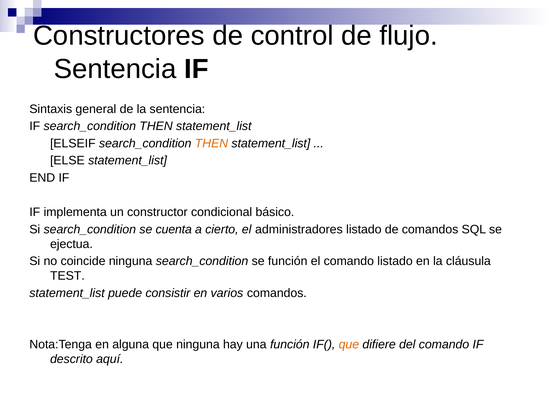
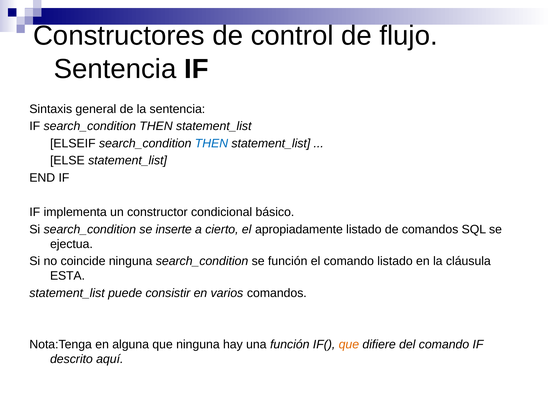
THEN colour: orange -> blue (211, 143)
cuenta: cuenta -> inserte (174, 229)
administradores: administradores -> apropiadamente (299, 229)
TEST: TEST -> ESTA (67, 276)
